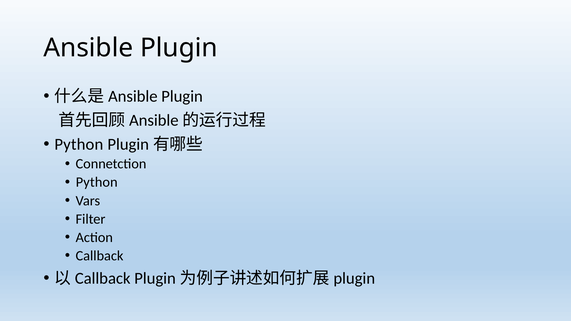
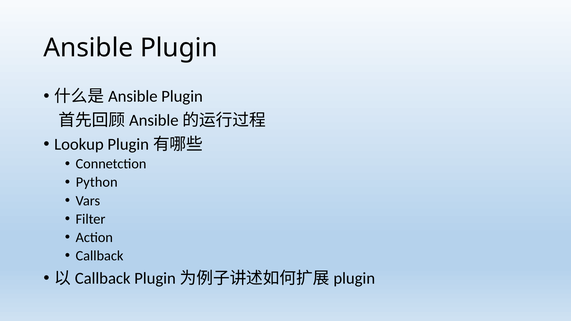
Python: Python -> Lookup (79, 144)
